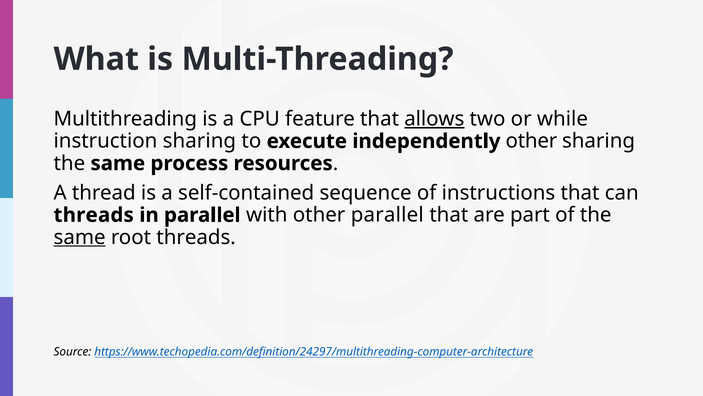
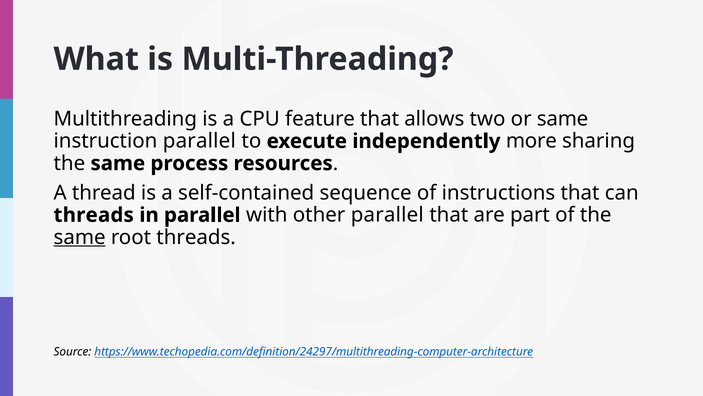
allows underline: present -> none (434, 119)
or while: while -> same (563, 119)
instruction sharing: sharing -> parallel (199, 141)
independently other: other -> more (531, 141)
